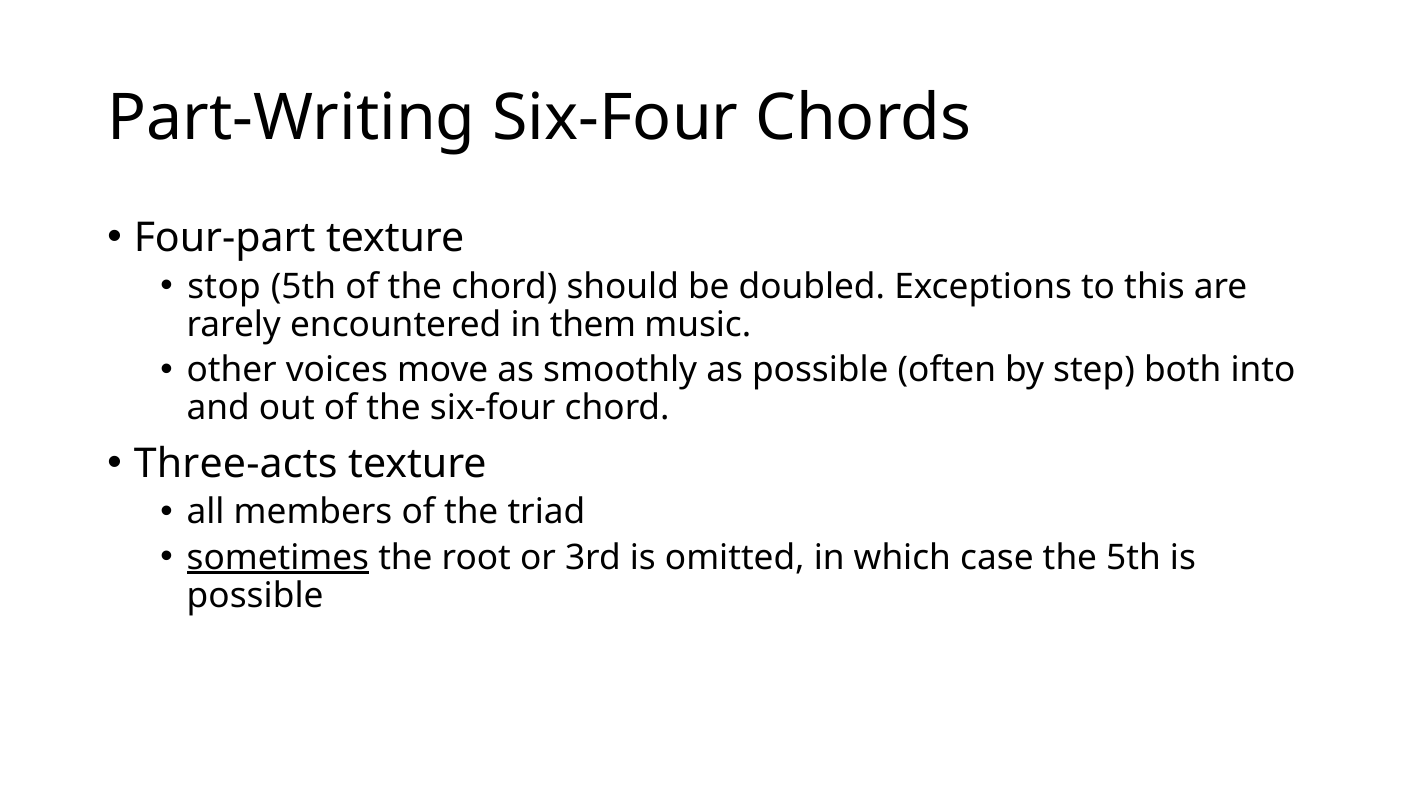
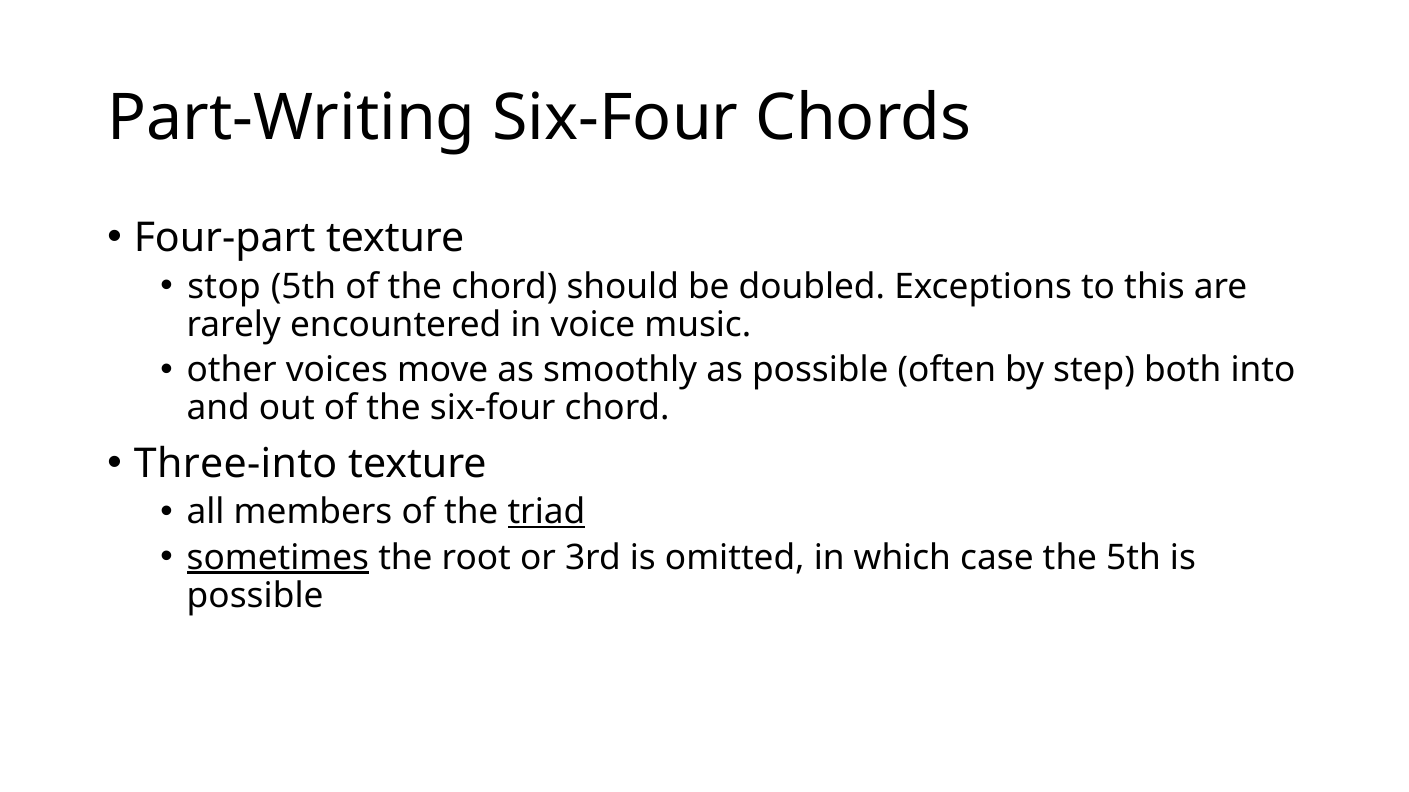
them: them -> voice (593, 325)
Three-acts: Three-acts -> Three-into (236, 464)
triad underline: none -> present (546, 512)
